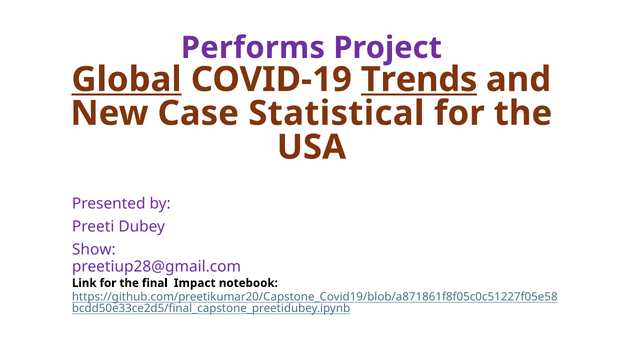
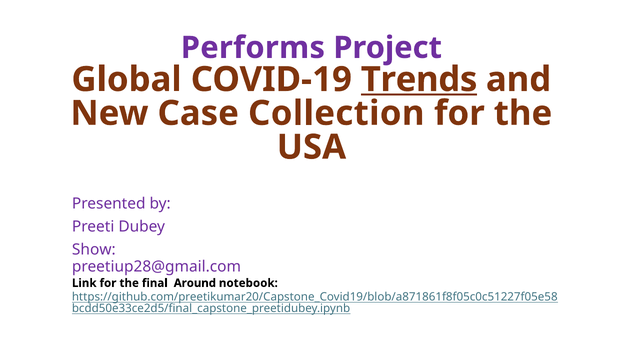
Global underline: present -> none (127, 79)
Statistical: Statistical -> Collection (336, 113)
Impact: Impact -> Around (195, 283)
